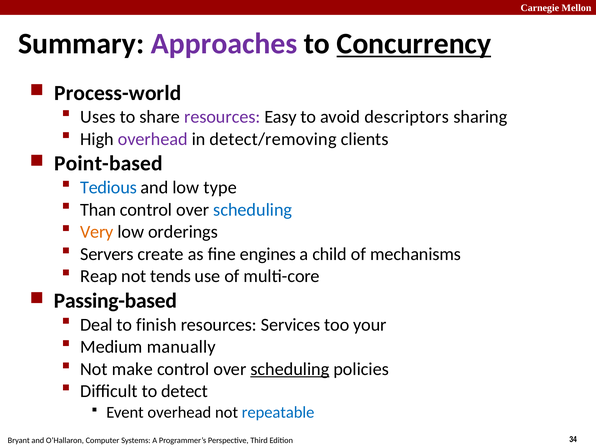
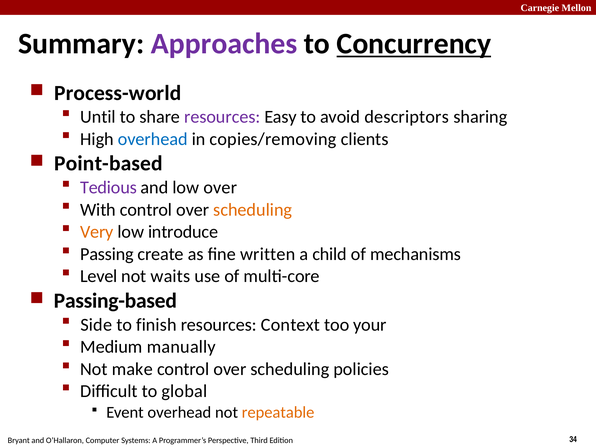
Uses: Uses -> Until (98, 117)
overhead colour: purple -> blue (153, 139)
detect/removing: detect/removing -> copies/removing (273, 139)
Tedious colour: blue -> purple (108, 188)
low type: type -> over (220, 188)
Than: Than -> With (98, 210)
scheduling colour: blue -> orange (253, 210)
orderings: orderings -> introduce (183, 232)
Servers: Servers -> Passing (107, 254)
engines: engines -> written (268, 254)
Reap: Reap -> Level (99, 276)
tends: tends -> waits (170, 276)
Deal: Deal -> Side (96, 325)
Services: Services -> Context (290, 325)
scheduling underline: present -> none (290, 369)
detect: detect -> global (184, 391)
repeatable colour: blue -> orange (278, 412)
